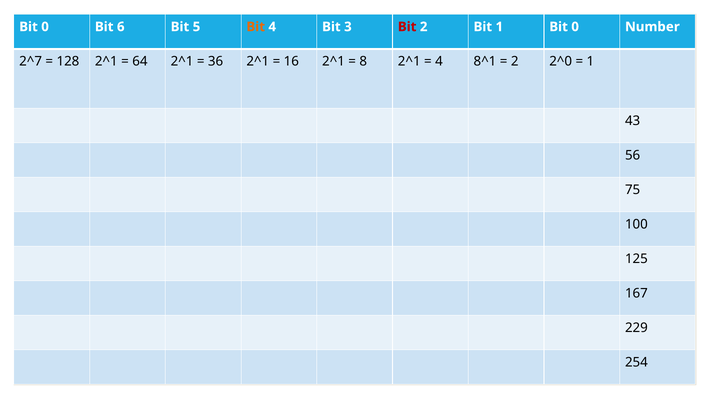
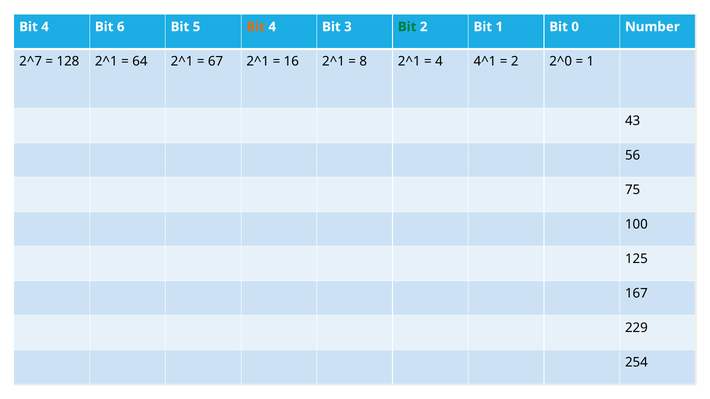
0: 0 -> 4 (45, 27)
Bit colour: red -> green (407, 27)
36: 36 -> 67 (216, 61)
8^1: 8^1 -> 4^1 (485, 61)
